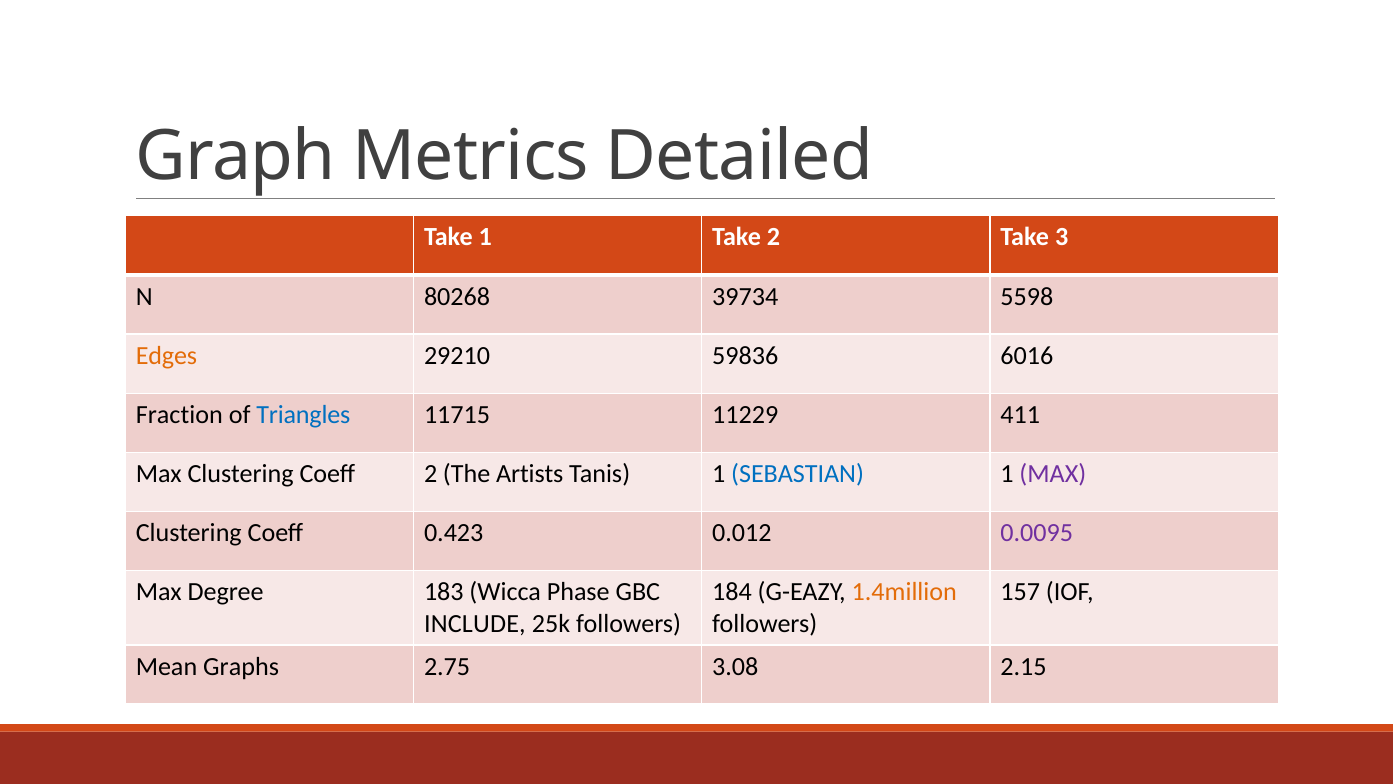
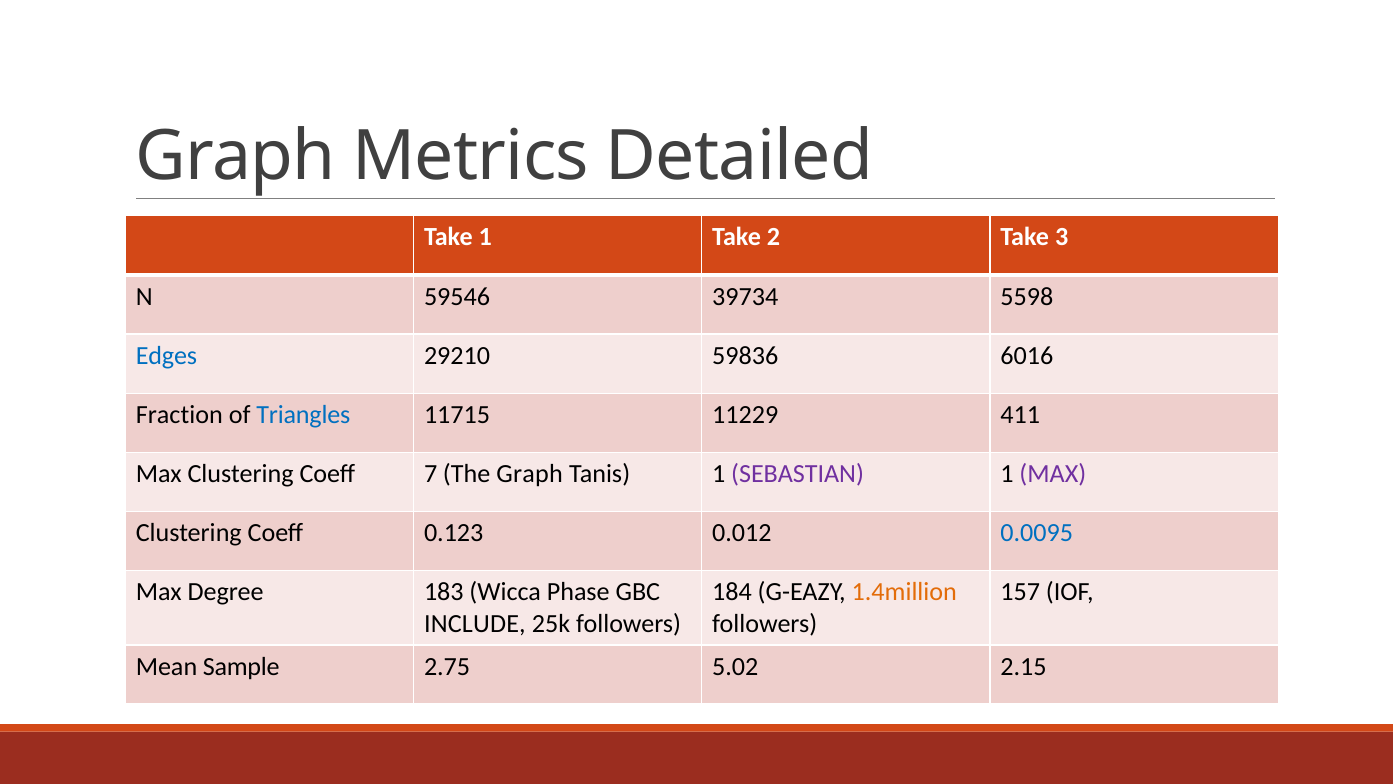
80268: 80268 -> 59546 (457, 296)
Edges colour: orange -> blue (166, 355)
Coeff 2: 2 -> 7 (431, 474)
The Artists: Artists -> Graph (530, 474)
SEBASTIAN colour: blue -> purple (798, 474)
0.423: 0.423 -> 0.123 (454, 533)
0.0095 colour: purple -> blue (1037, 533)
Graphs: Graphs -> Sample (241, 666)
3.08: 3.08 -> 5.02 (735, 666)
